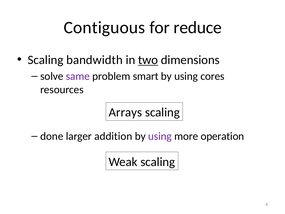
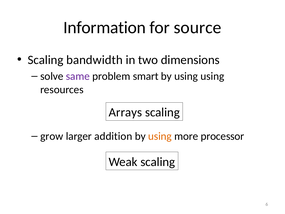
Contiguous: Contiguous -> Information (105, 28)
reduce: reduce -> source (197, 28)
two underline: present -> none (148, 60)
using cores: cores -> using (212, 76)
done: done -> grow (52, 136)
using colour: purple -> orange (160, 136)
operation: operation -> processor (222, 136)
